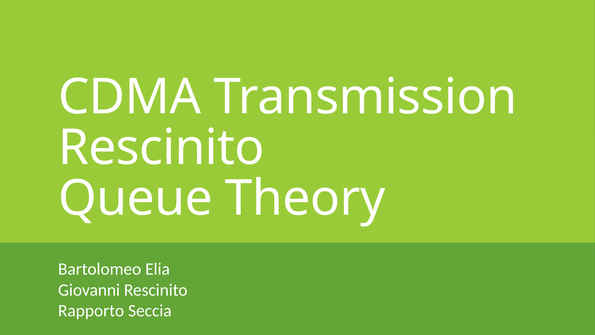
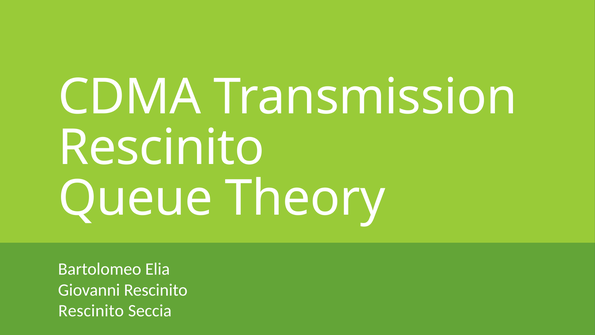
Rapporto: Rapporto -> Rescinito (91, 311)
